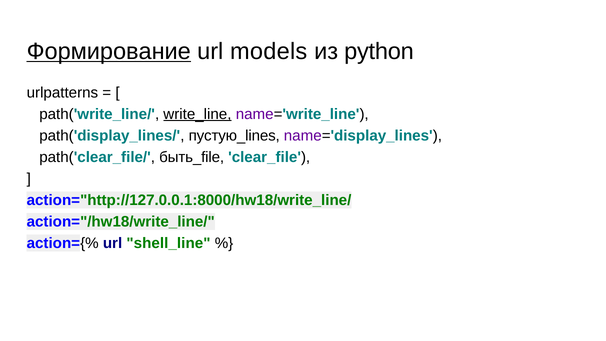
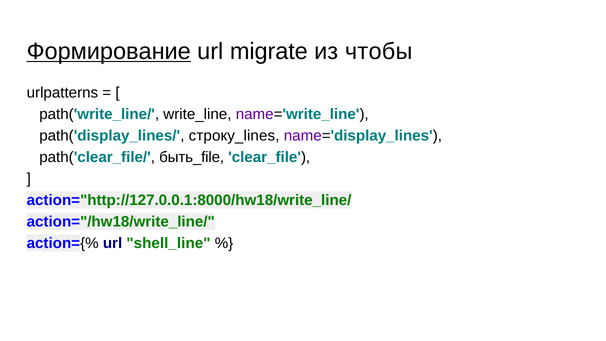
models: models -> migrate (269, 51)
python: python -> чтобы (379, 51)
write_line underline: present -> none (197, 114)
пустую_lines: пустую_lines -> строку_lines (234, 136)
